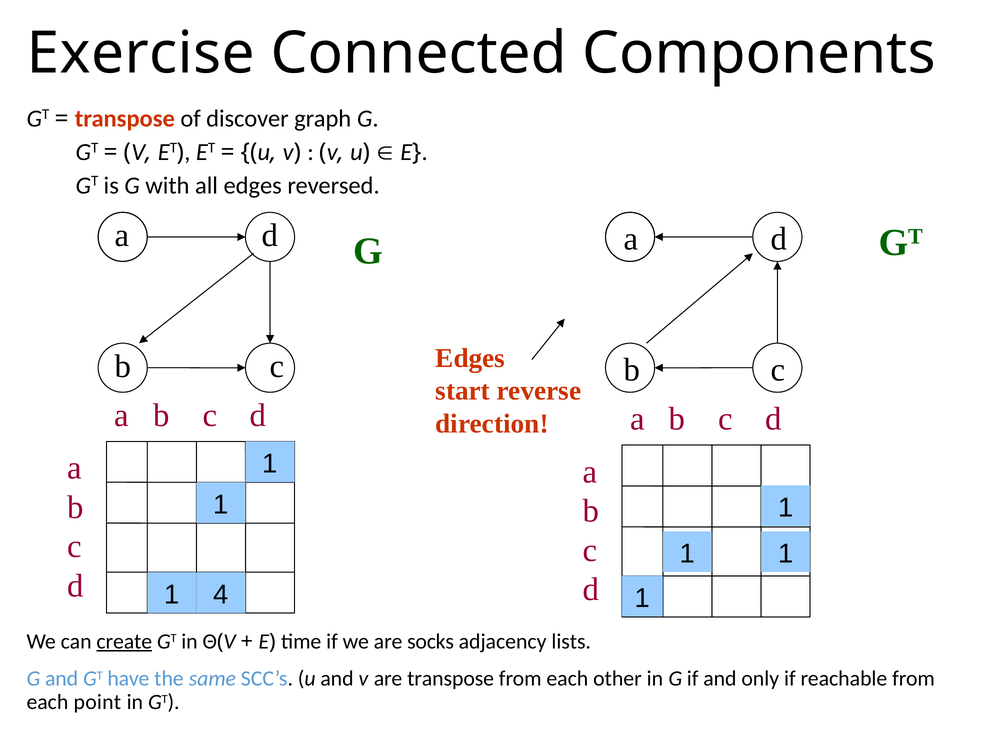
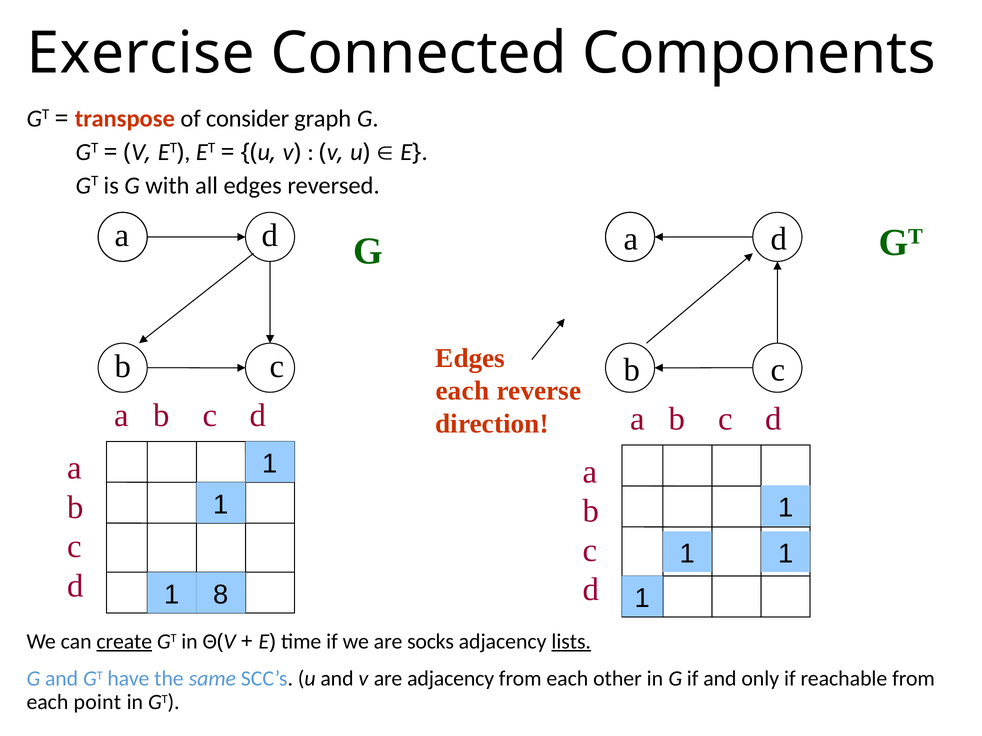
discover: discover -> consider (248, 119)
start: start -> each (463, 391)
4: 4 -> 8 (221, 595)
lists underline: none -> present (571, 642)
are transpose: transpose -> adjacency (451, 679)
